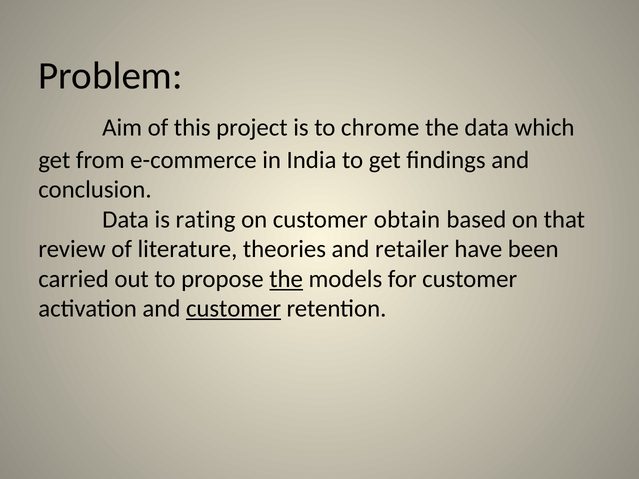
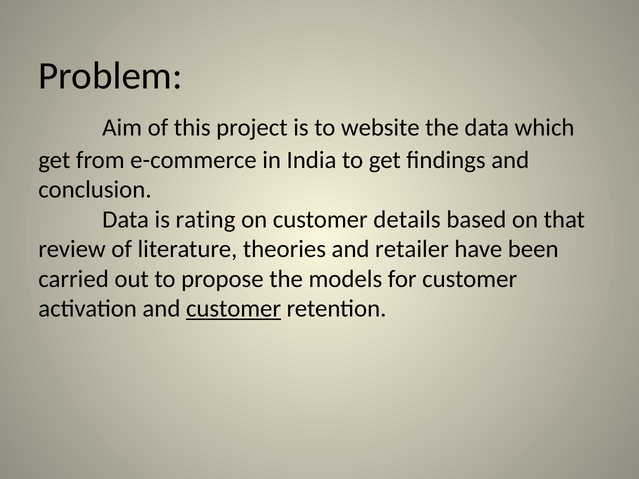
chrome: chrome -> website (380, 127)
obtain: obtain -> details (407, 220)
the underline: present -> none (286, 279)
